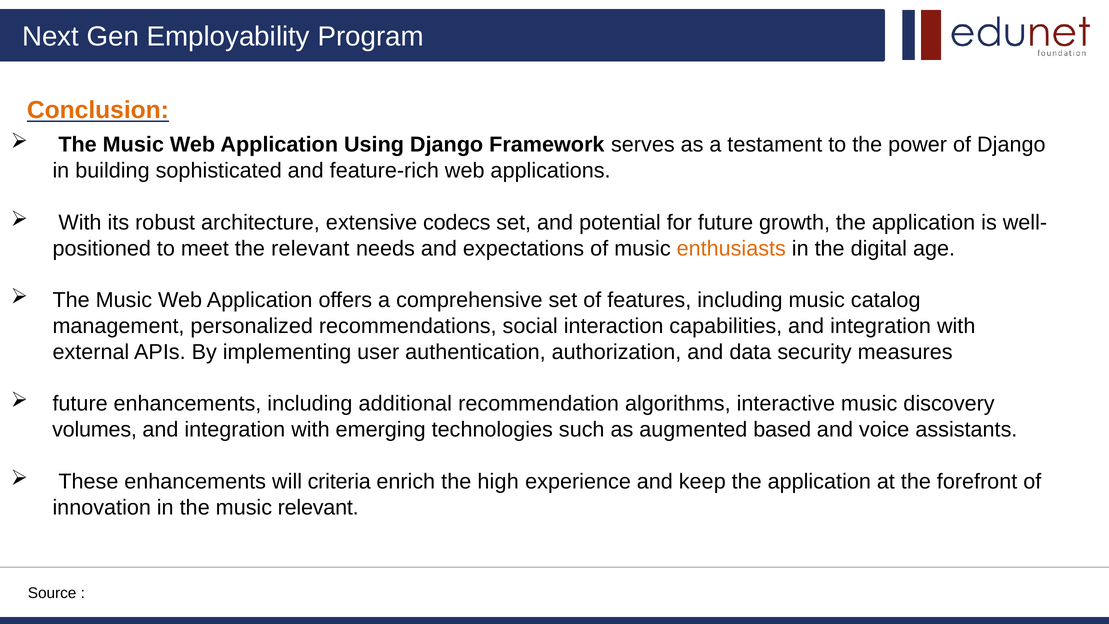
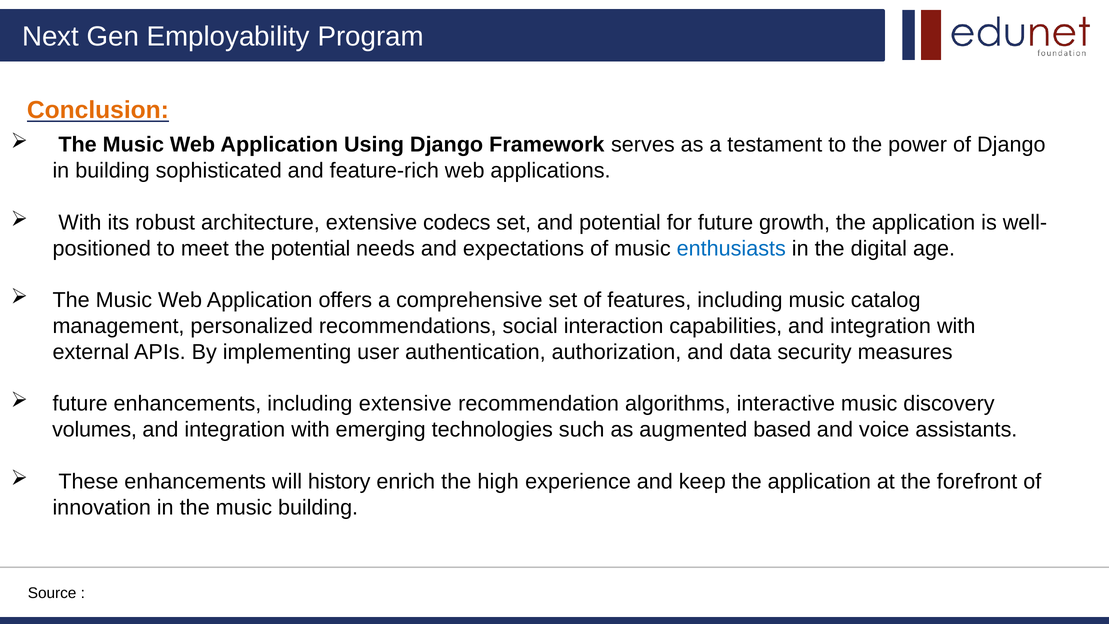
the relevant: relevant -> potential (311, 248)
enthusiasts colour: orange -> blue (731, 248)
including additional: additional -> extensive (405, 404)
criteria: criteria -> history (339, 481)
music relevant: relevant -> building (318, 507)
